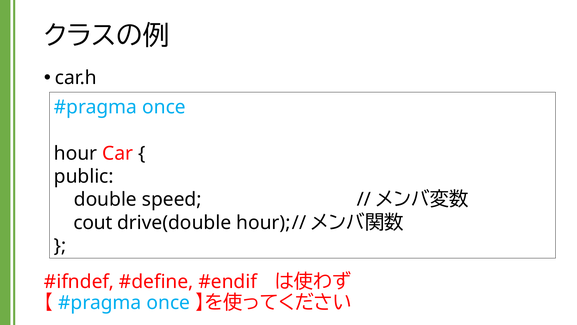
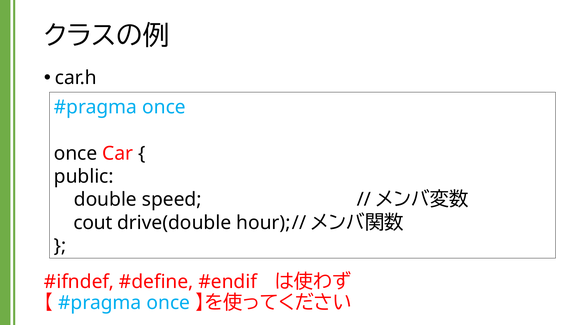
hour: hour -> once (76, 153)
